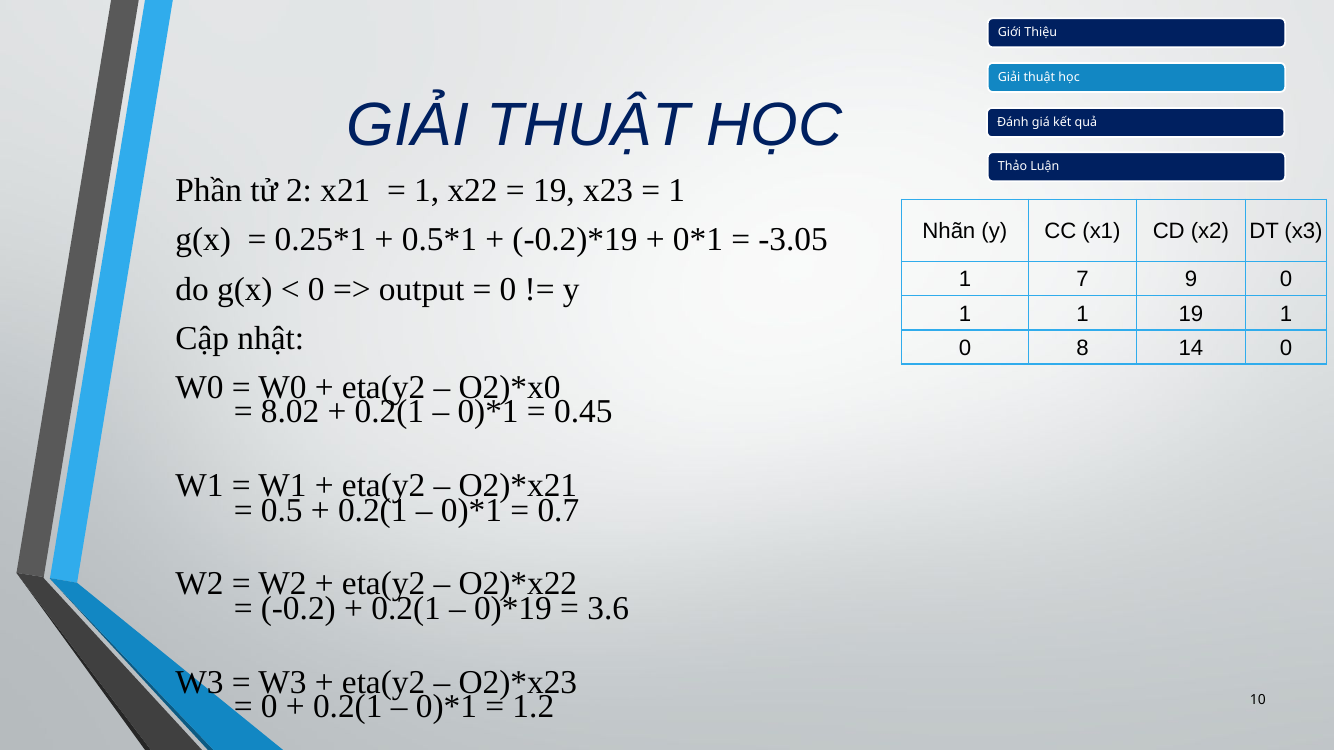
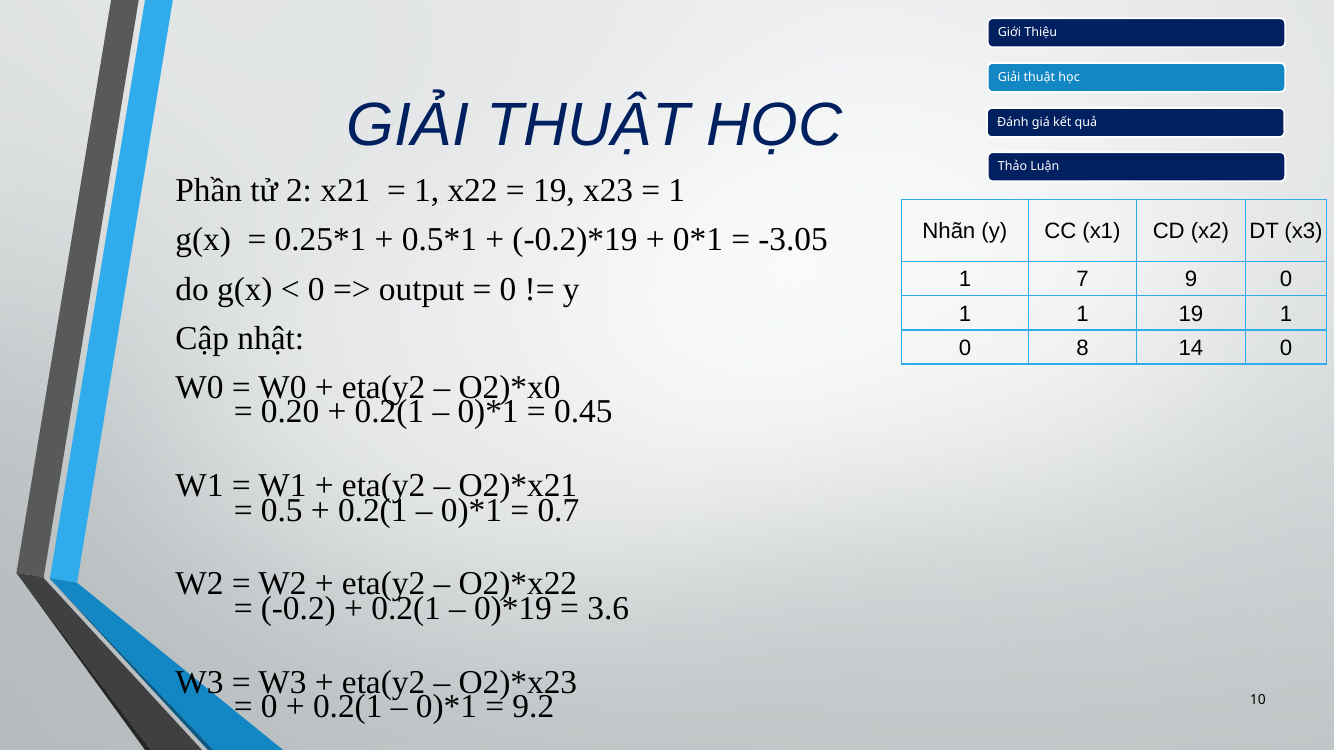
8.02: 8.02 -> 0.20 (290, 412)
1.2: 1.2 -> 9.2 (533, 707)
